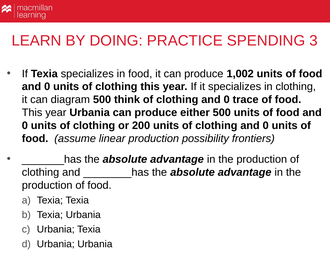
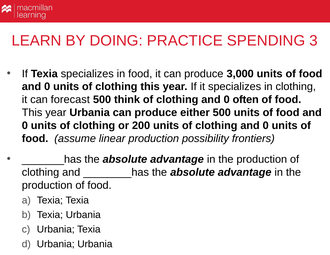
1,002: 1,002 -> 3,000 (240, 74)
diagram: diagram -> forecast (70, 100)
trace: trace -> often (246, 100)
